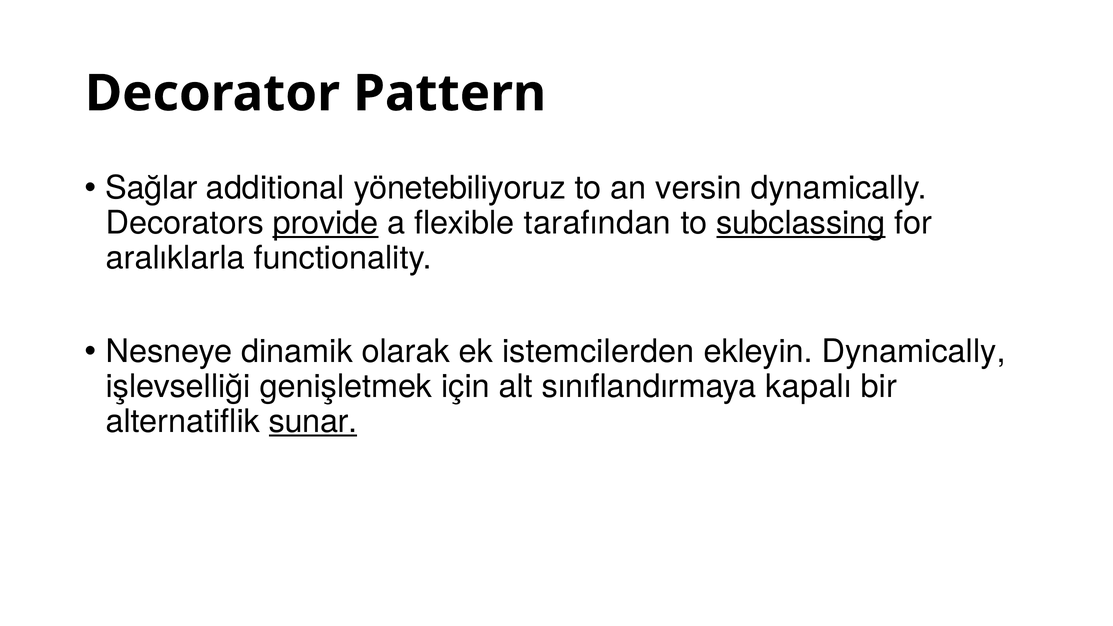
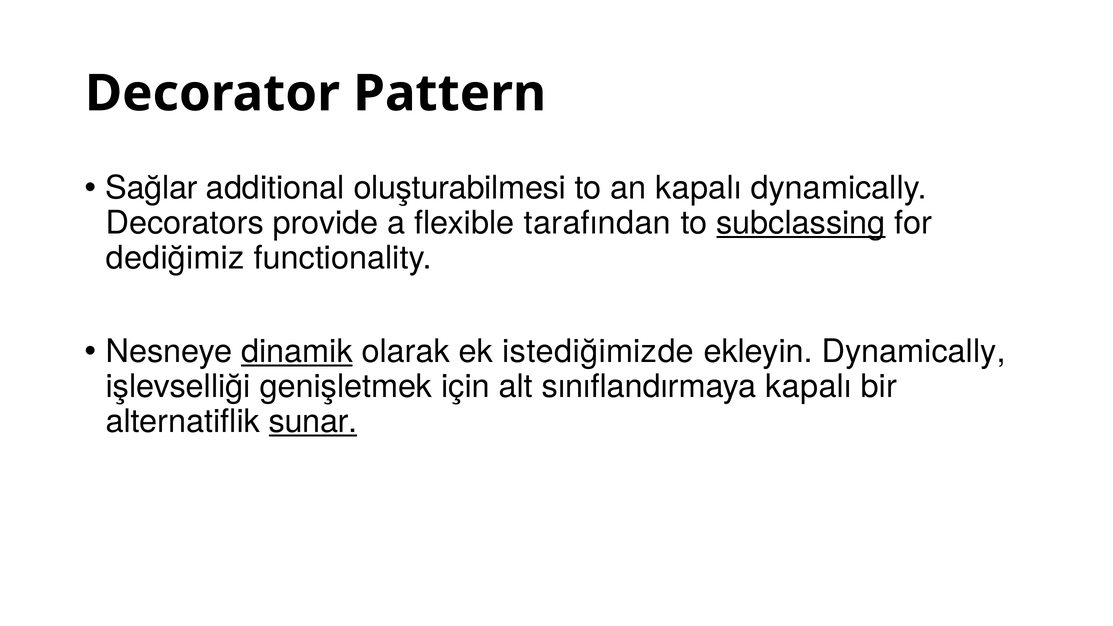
yönetebiliyoruz: yönetebiliyoruz -> oluşturabilmesi (460, 188)
an versin: versin -> kapalı (698, 188)
provide underline: present -> none (326, 223)
aralıklarla: aralıklarla -> dediğimiz (175, 258)
dinamik underline: none -> present (297, 352)
istemcilerden: istemcilerden -> istediğimizde (598, 352)
